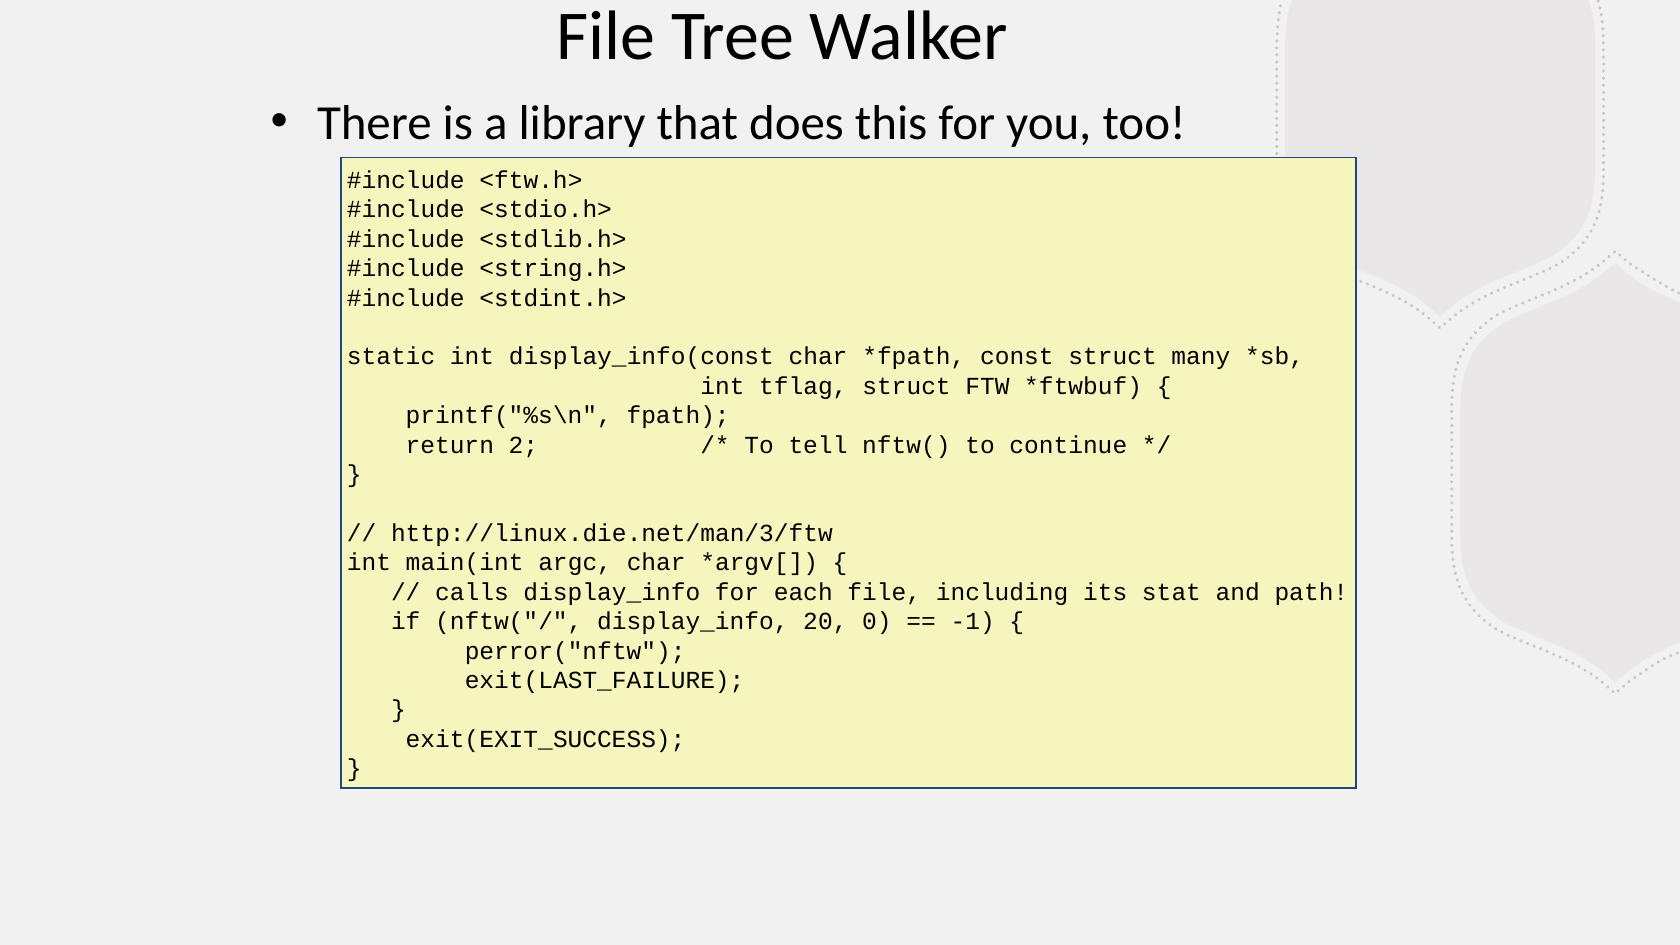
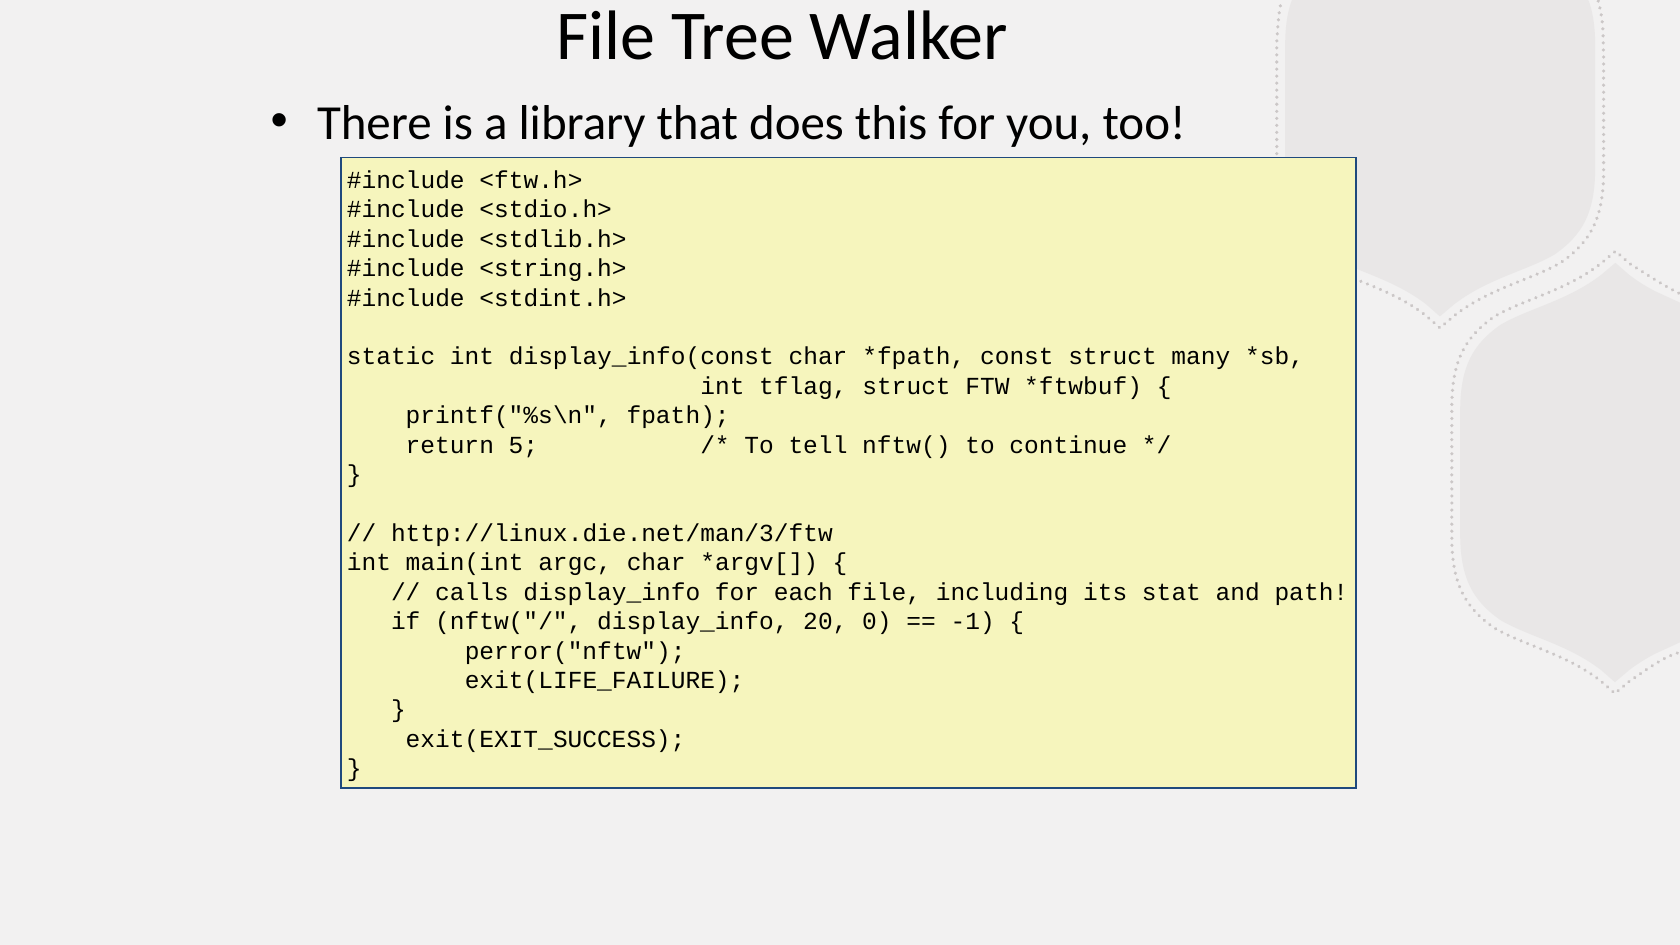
2: 2 -> 5 (523, 445)
exit(LAST_FAILURE: exit(LAST_FAILURE -> exit(LIFE_FAILURE (605, 680)
